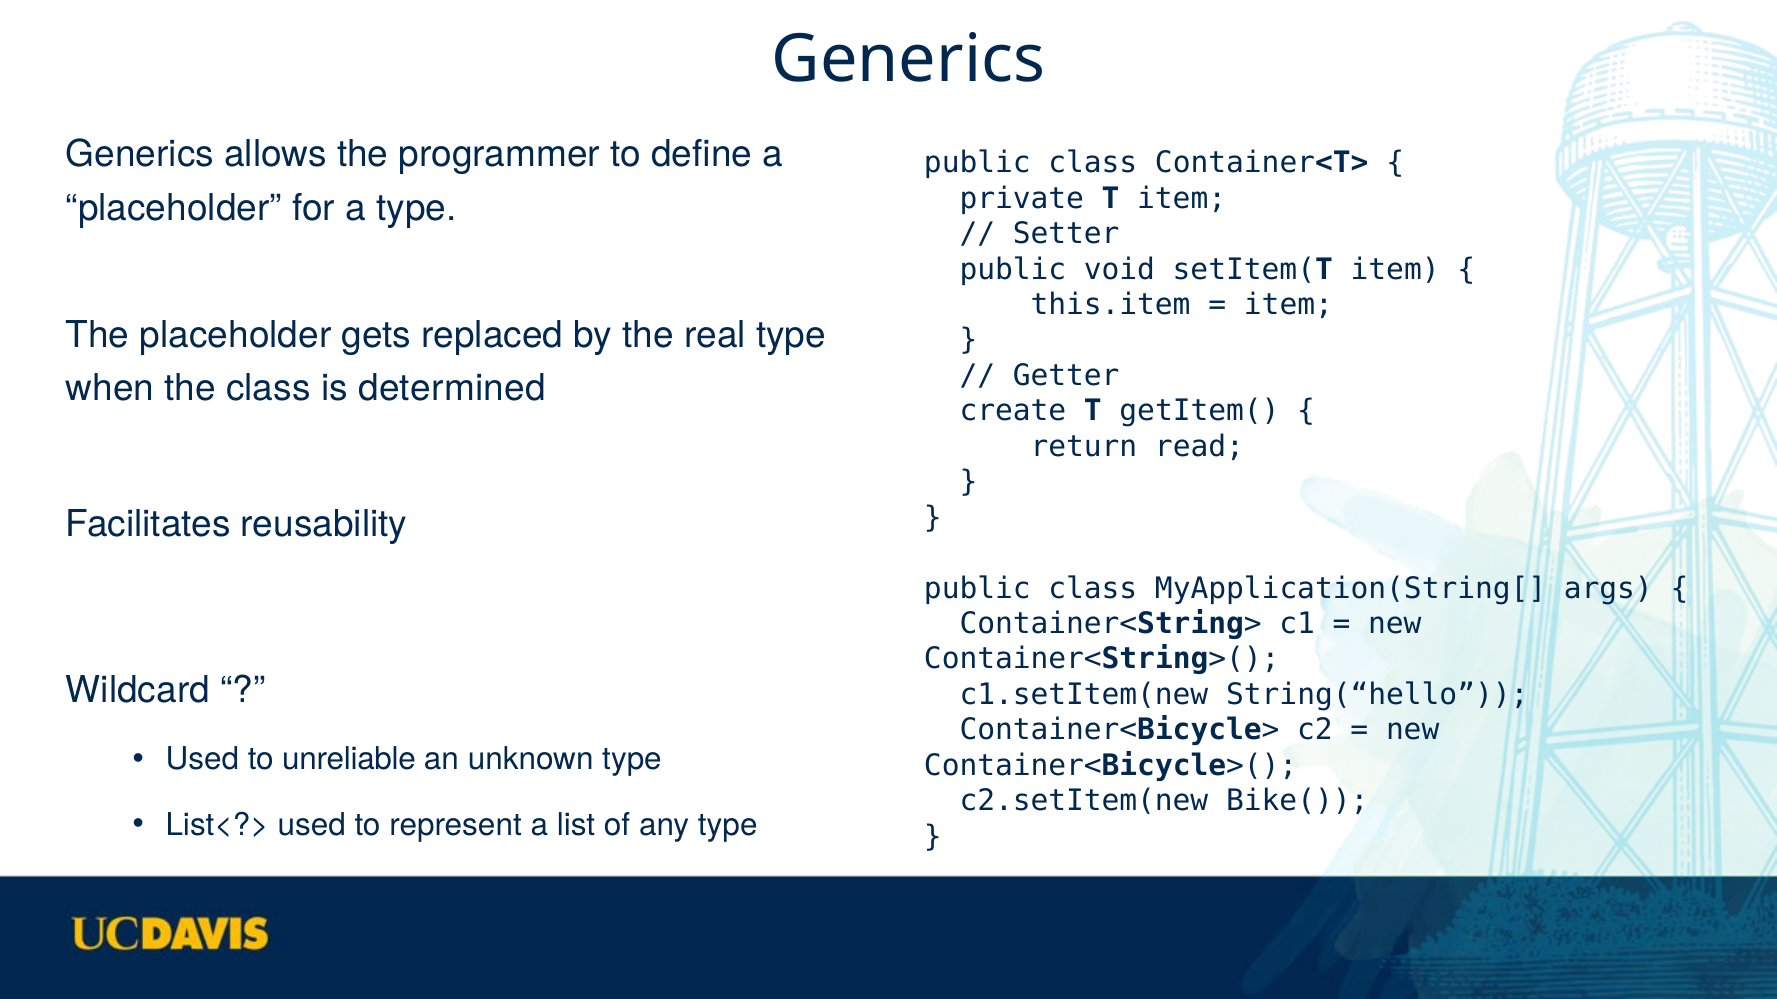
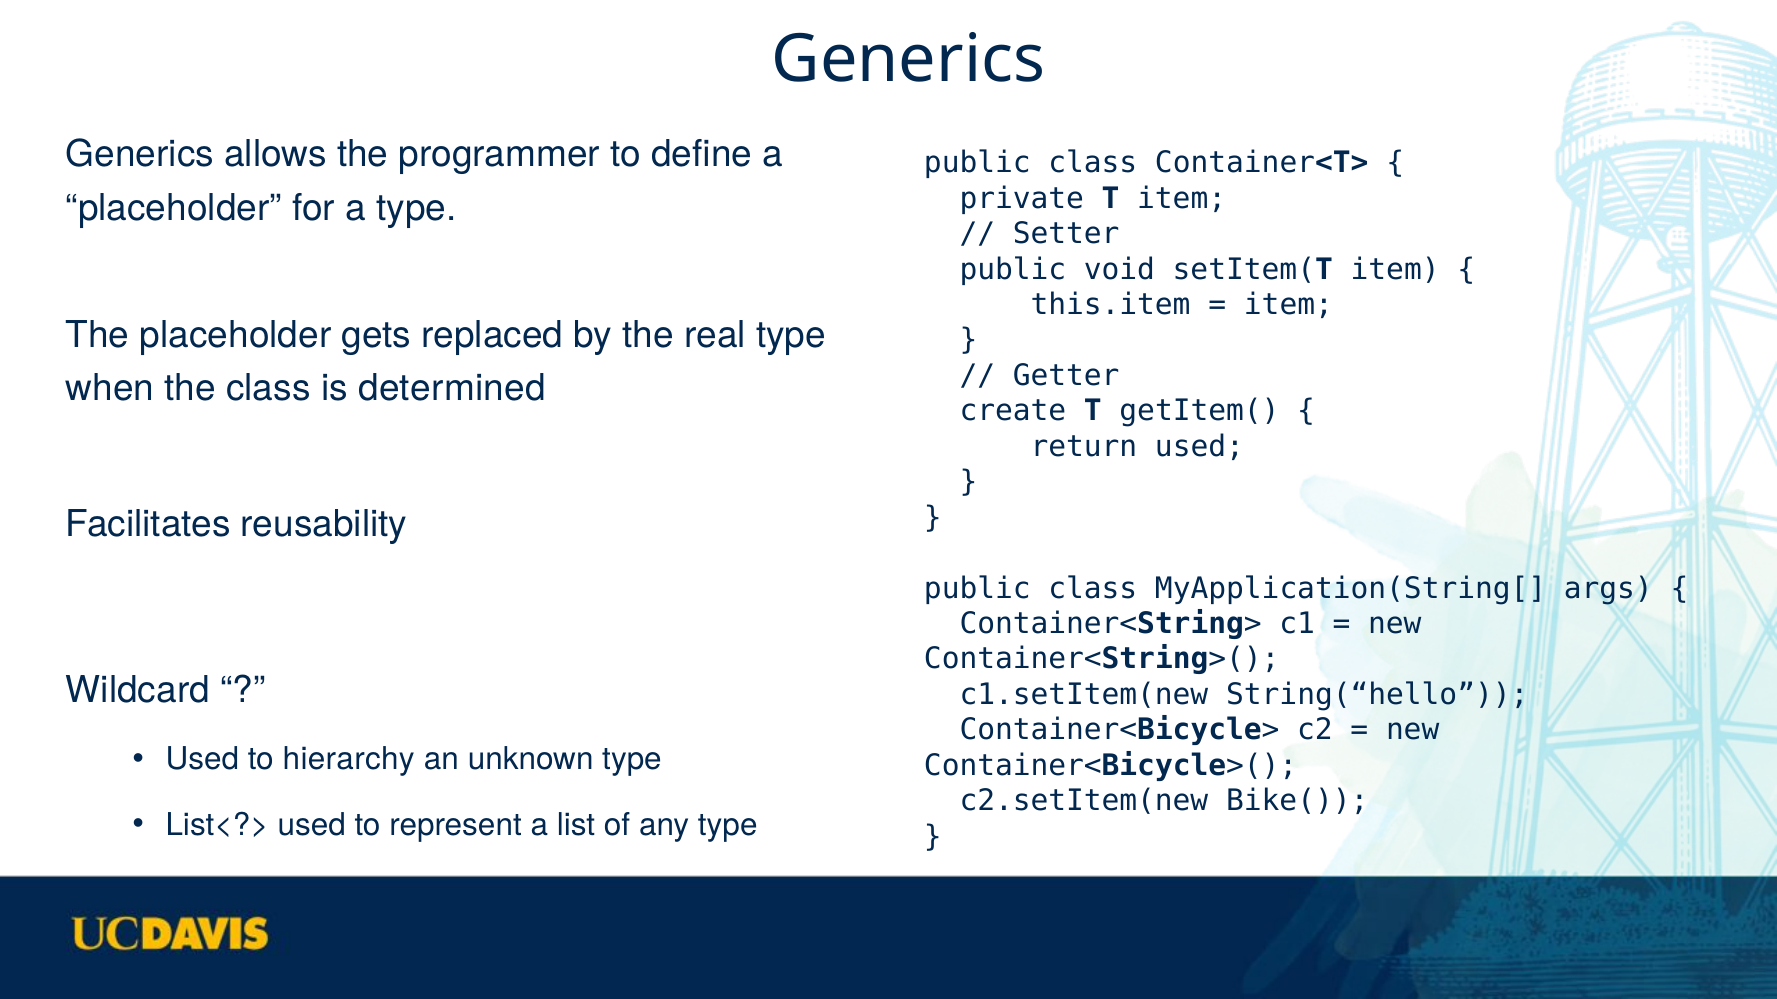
return read: read -> used (1199, 447)
unreliable: unreliable -> hierarchy (349, 760)
